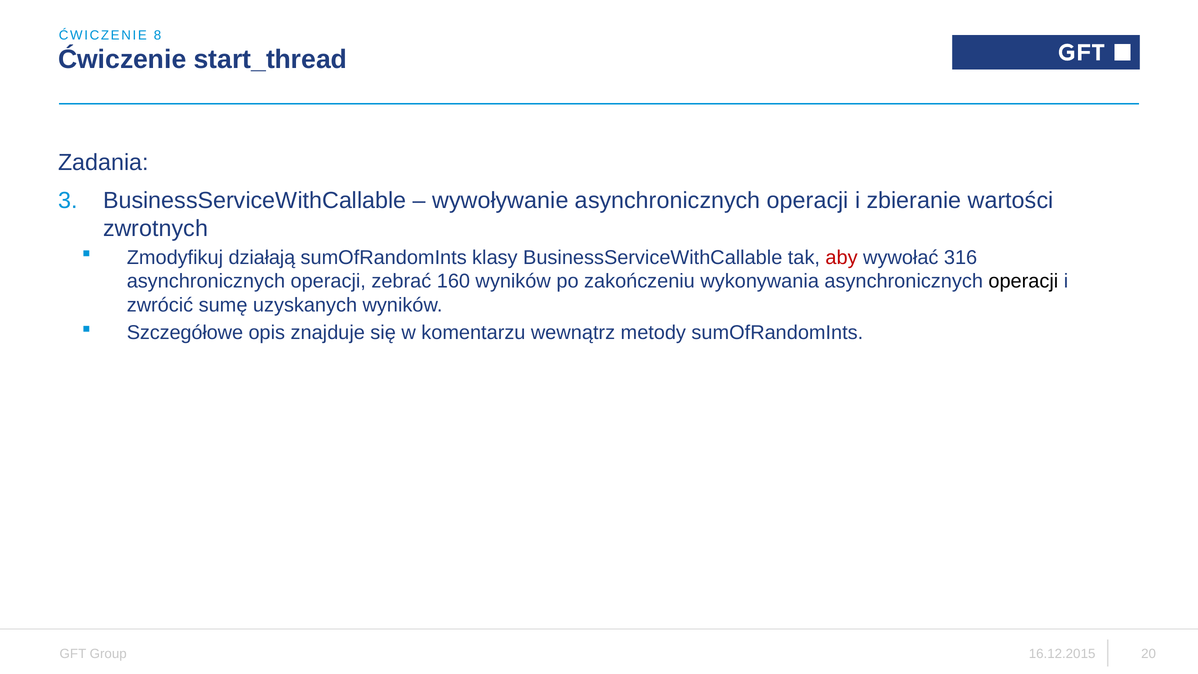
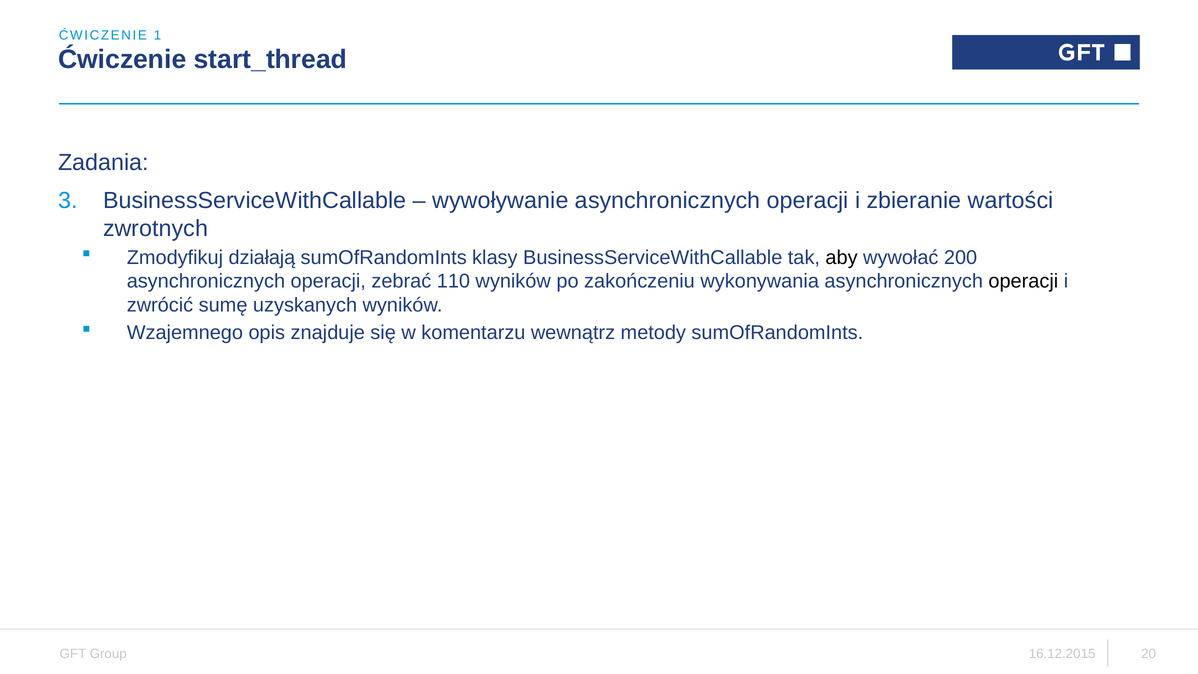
8: 8 -> 1 (158, 35)
aby colour: red -> black (842, 257)
316: 316 -> 200 (961, 257)
160: 160 -> 110 (453, 281)
Szczegółowe: Szczegółowe -> Wzajemnego (185, 333)
